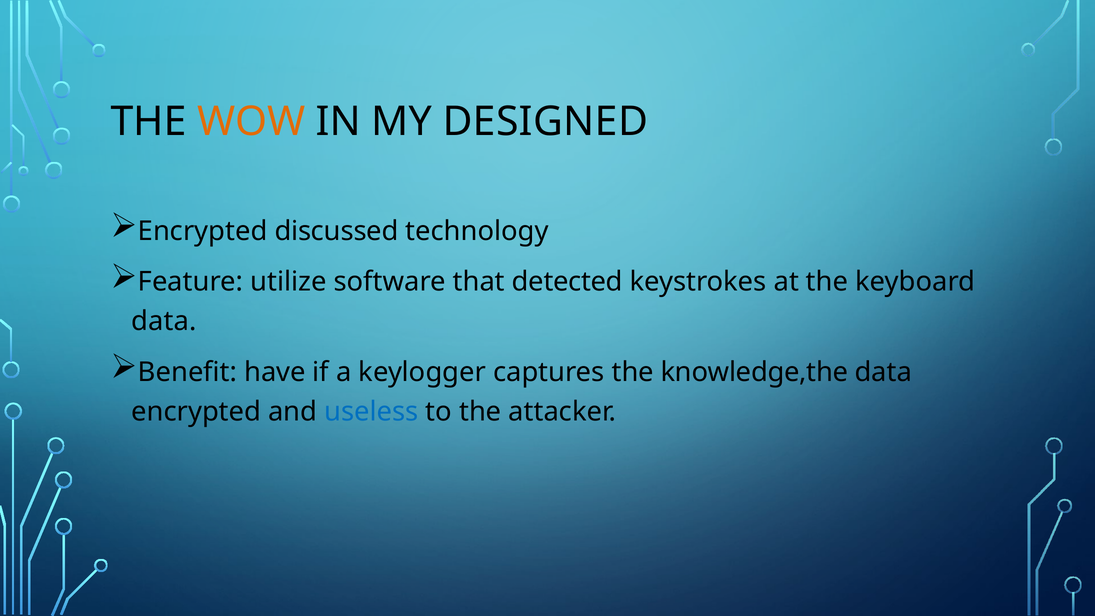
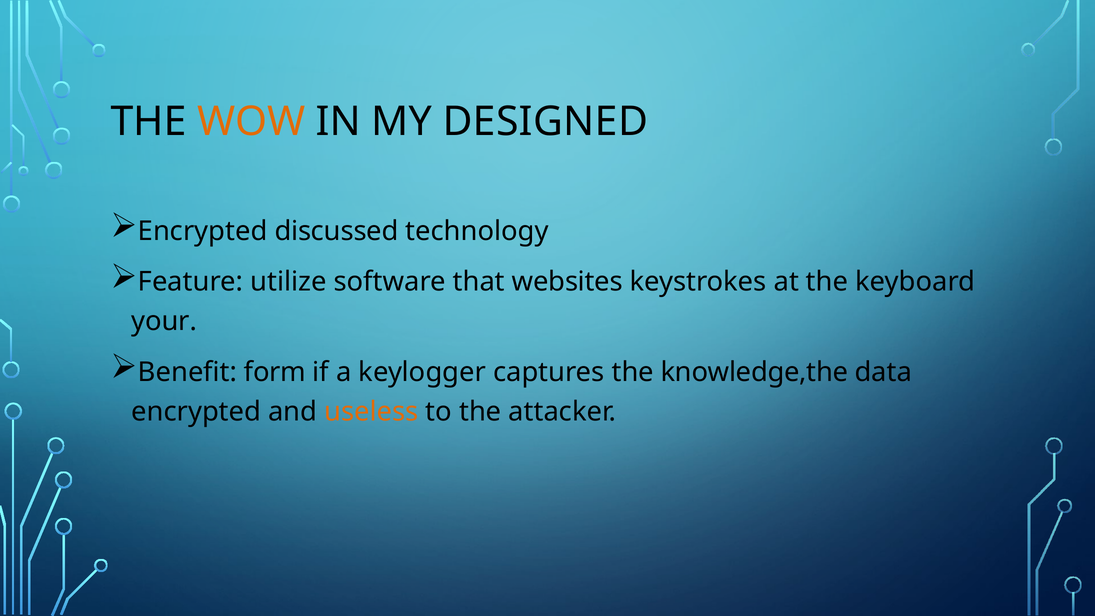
detected: detected -> websites (567, 282)
data: data -> your (164, 321)
have: have -> form (275, 372)
useless colour: blue -> orange (371, 412)
